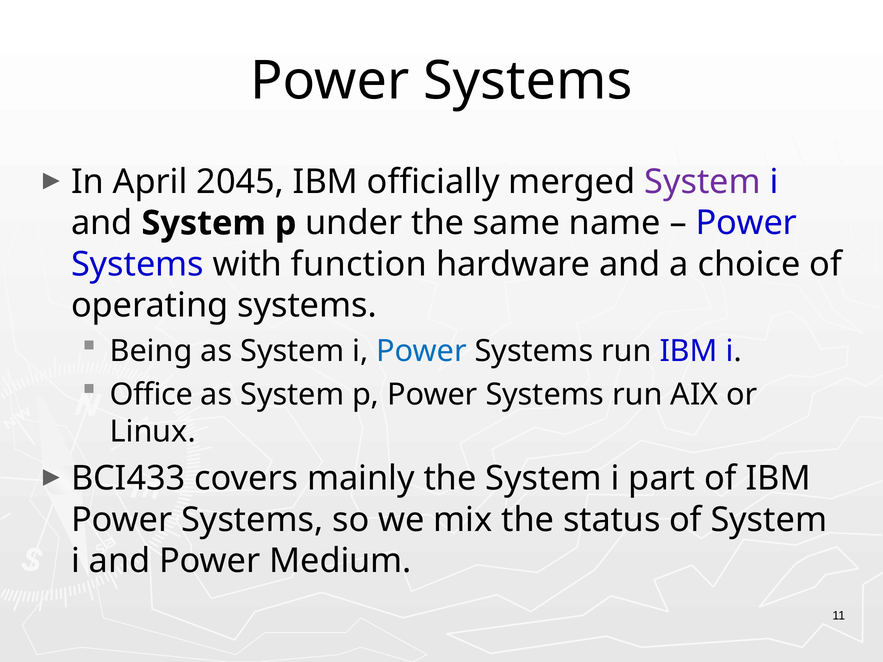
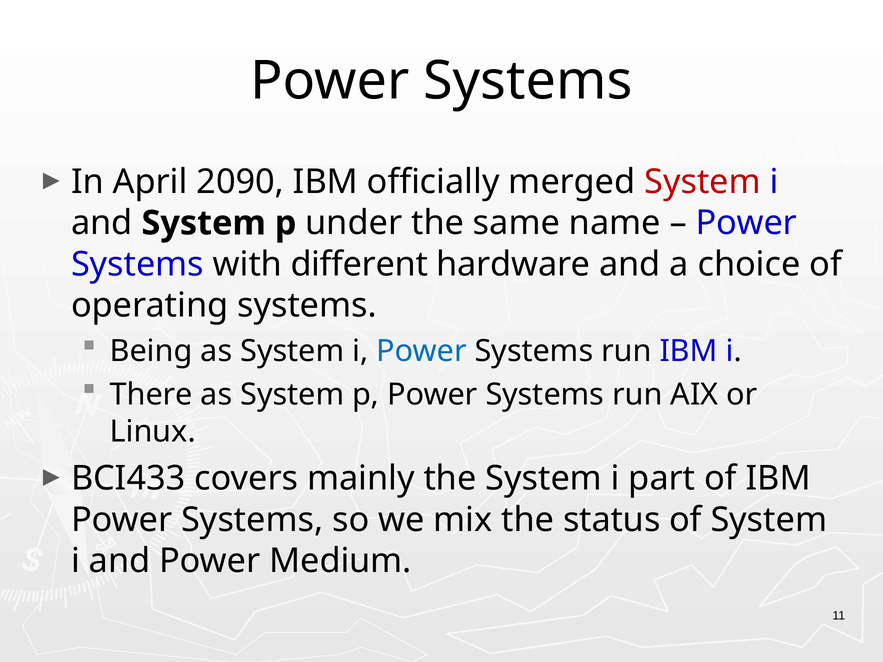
2045: 2045 -> 2090 (240, 182)
System colour: purple -> red (703, 182)
function: function -> different (359, 264)
Office: Office -> There (151, 395)
